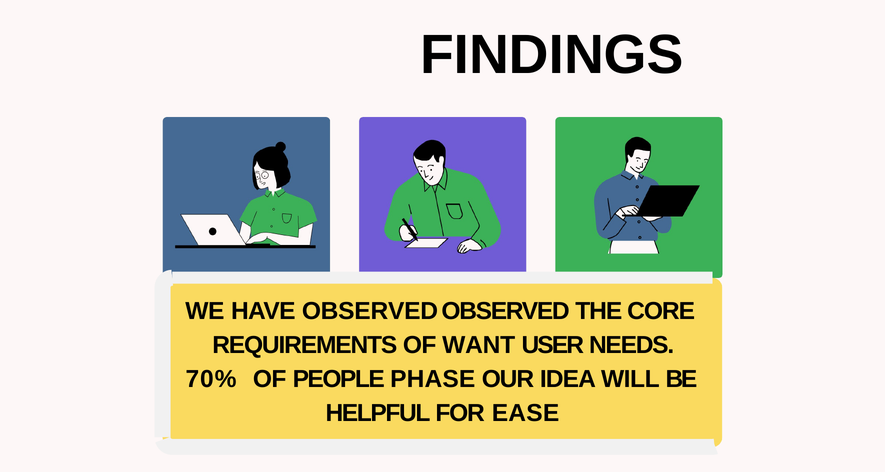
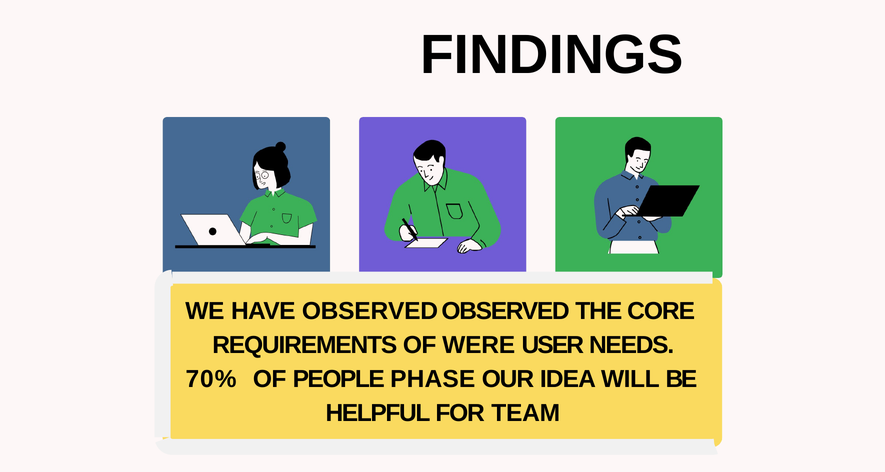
WANT: WANT -> WERE (479, 345)
EASE: EASE -> TEAM (526, 413)
